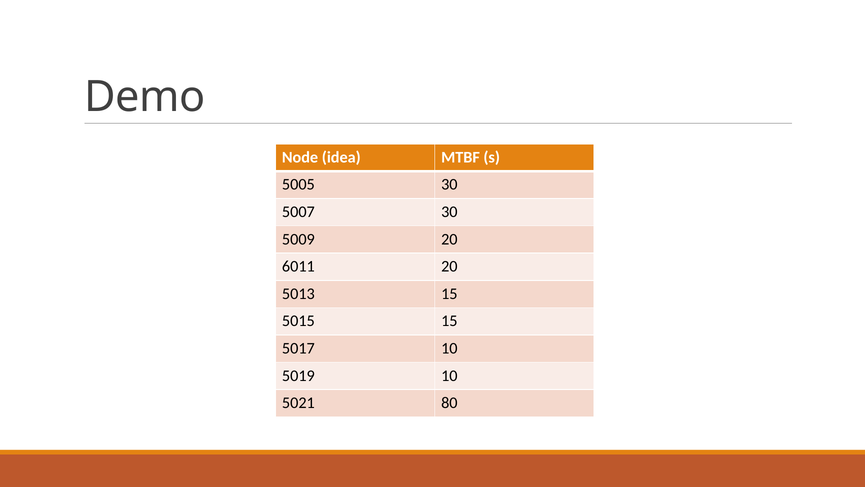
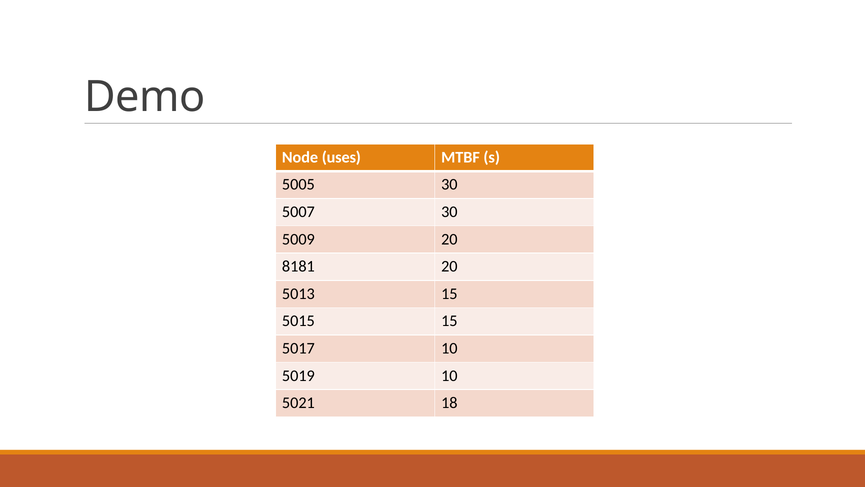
idea: idea -> uses (341, 157)
6011: 6011 -> 8181 (298, 266)
80: 80 -> 18 (449, 403)
